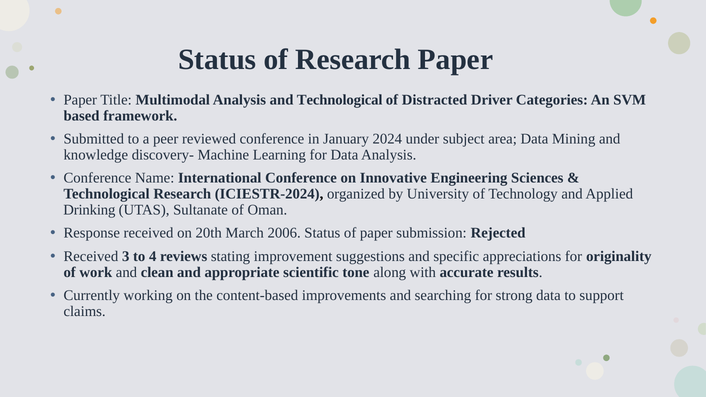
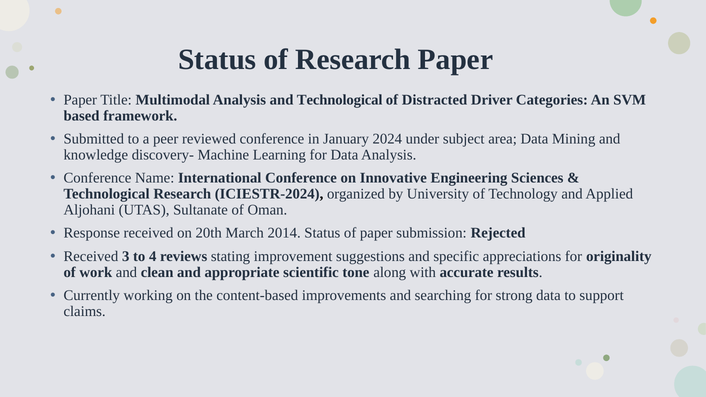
Drinking: Drinking -> Aljohani (89, 210)
2006: 2006 -> 2014 (284, 233)
